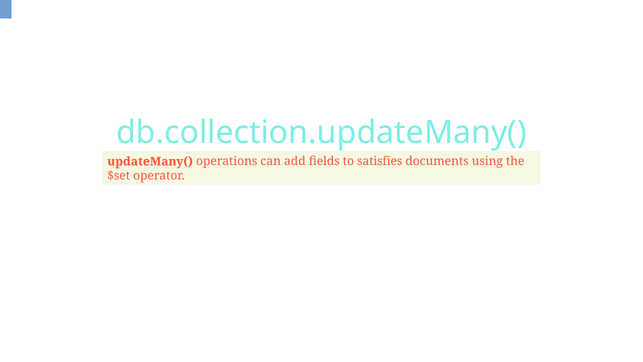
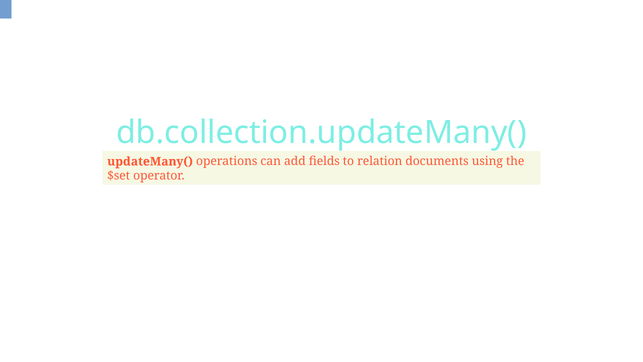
satisfies: satisfies -> relation (380, 161)
